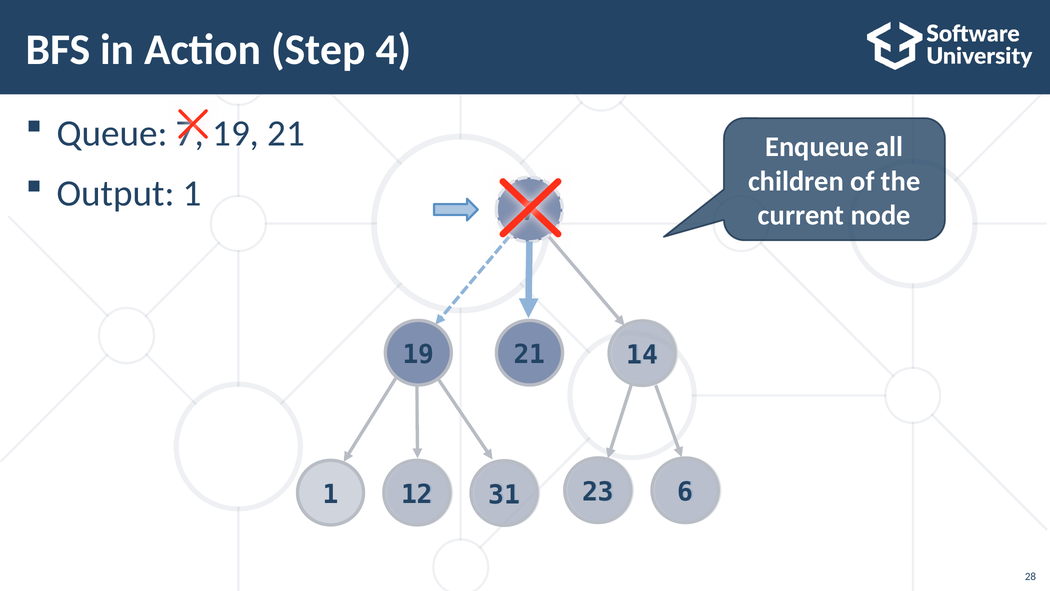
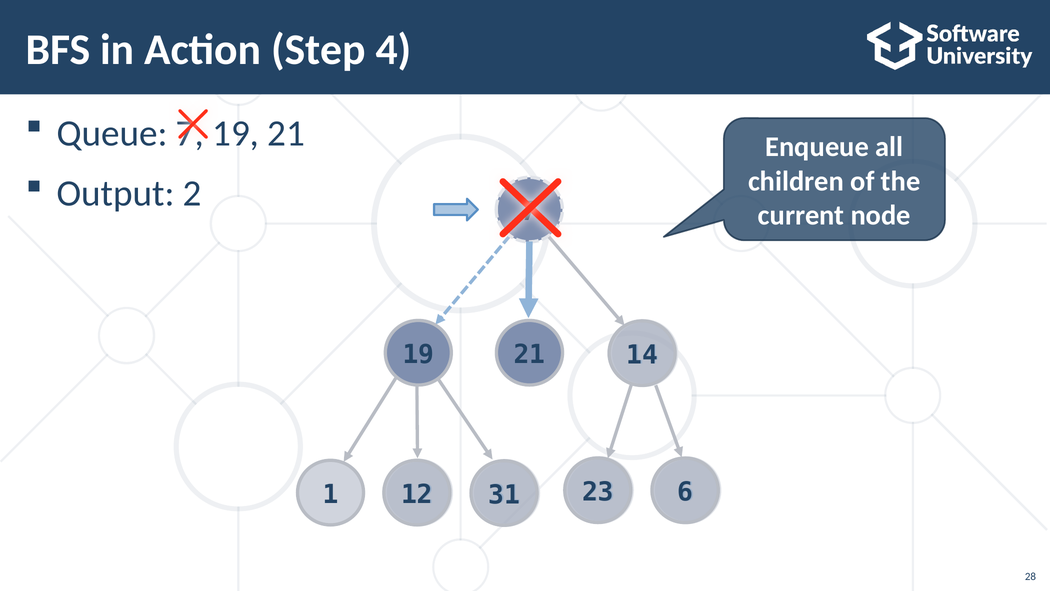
Output 1: 1 -> 2 (192, 193)
